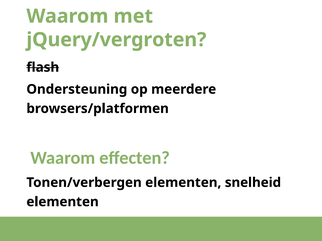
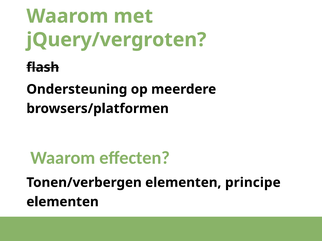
snelheid: snelheid -> principe (253, 183)
